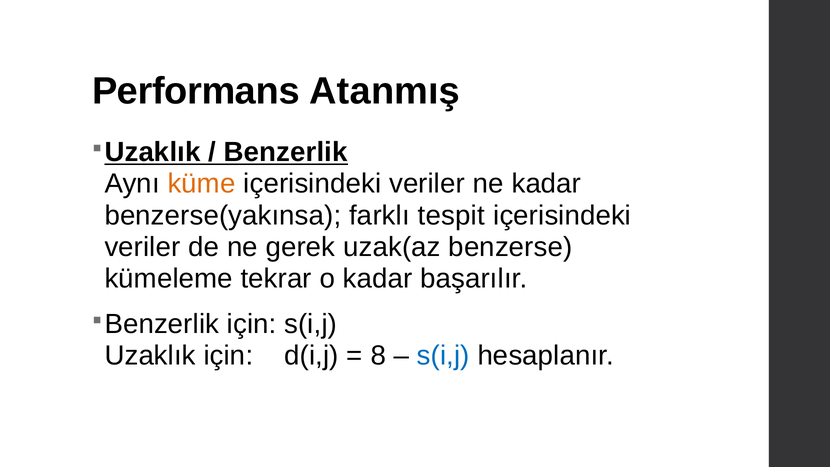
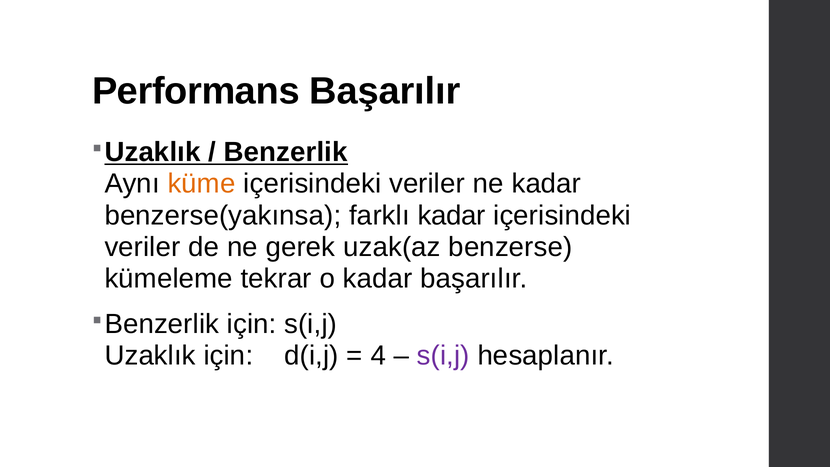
Performans Atanmış: Atanmış -> Başarılır (385, 91)
farklı tespit: tespit -> kadar (452, 215)
8: 8 -> 4 (378, 355)
s(i,j colour: blue -> purple (443, 355)
